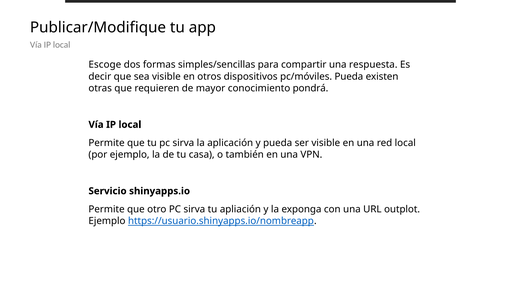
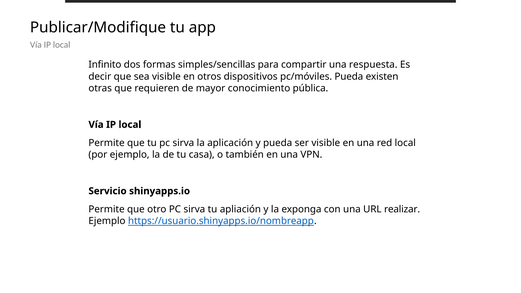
Escoge: Escoge -> Infinito (105, 65)
pondrá: pondrá -> pública (311, 88)
outplot: outplot -> realizar (402, 209)
